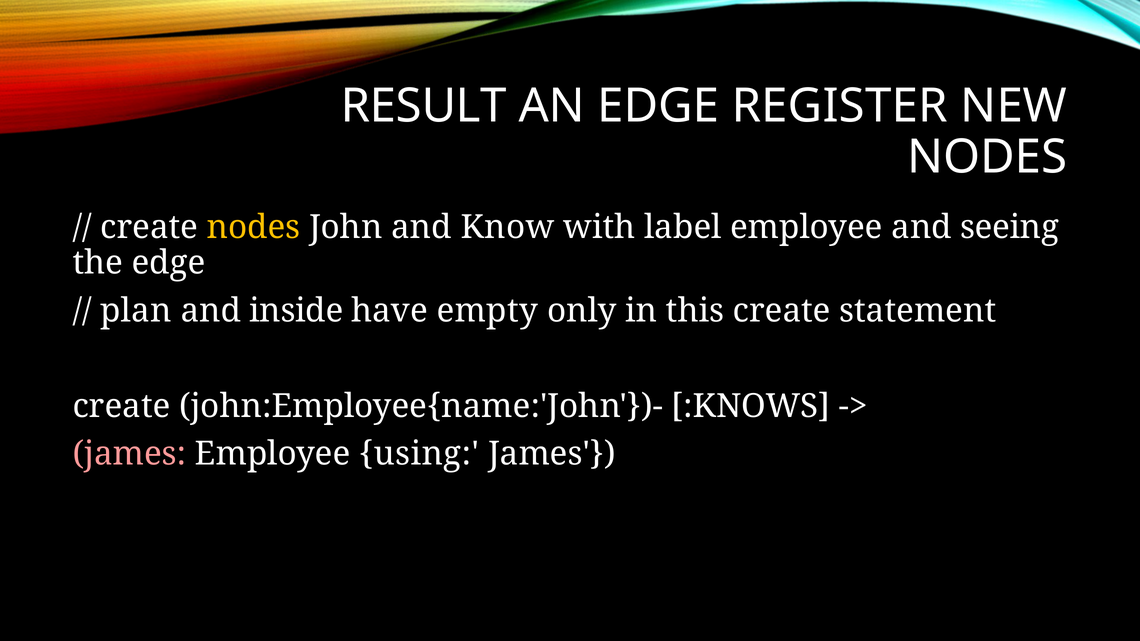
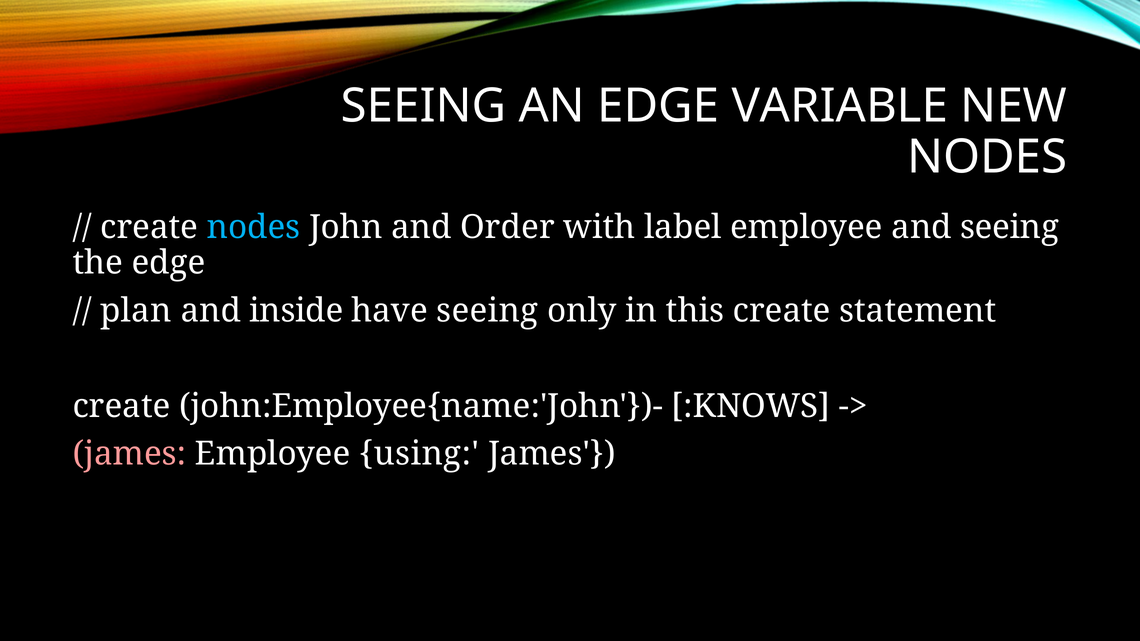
RESULT: RESULT -> SEEING (424, 106)
REGISTER: REGISTER -> VARIABLE (840, 106)
nodes colour: yellow -> light blue (254, 227)
Know: Know -> Order (508, 227)
have empty: empty -> seeing (487, 311)
